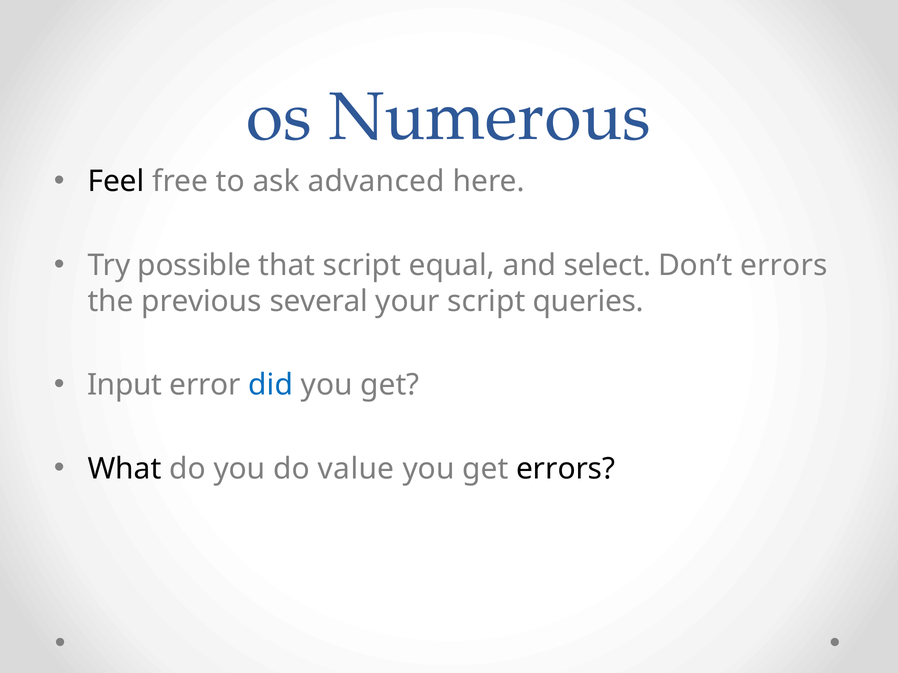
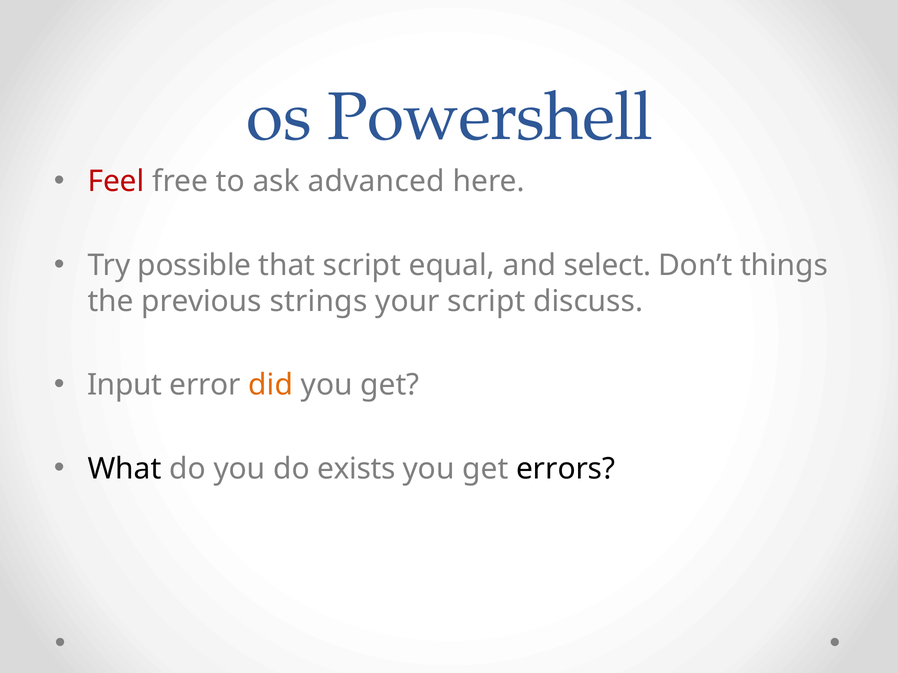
Numerous: Numerous -> Powershell (490, 117)
Feel colour: black -> red (116, 182)
Don’t errors: errors -> things (784, 265)
several: several -> strings (318, 301)
queries: queries -> discuss (588, 301)
did colour: blue -> orange (271, 385)
value: value -> exists (356, 469)
